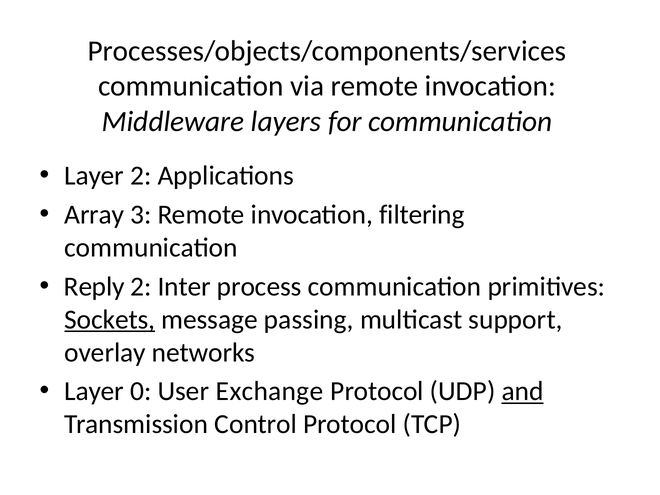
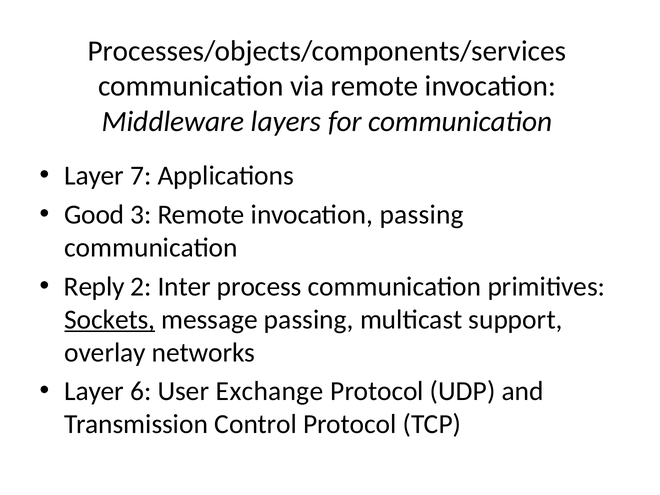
Layer 2: 2 -> 7 (141, 176)
Array: Array -> Good (94, 215)
invocation filtering: filtering -> passing (422, 215)
0: 0 -> 6 (141, 391)
and underline: present -> none (523, 391)
